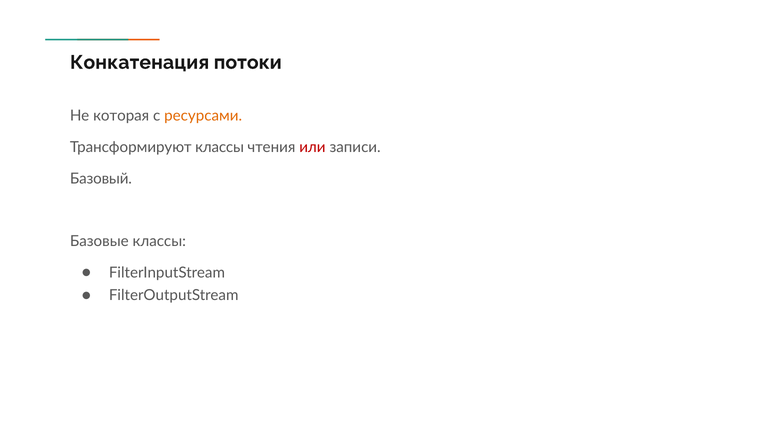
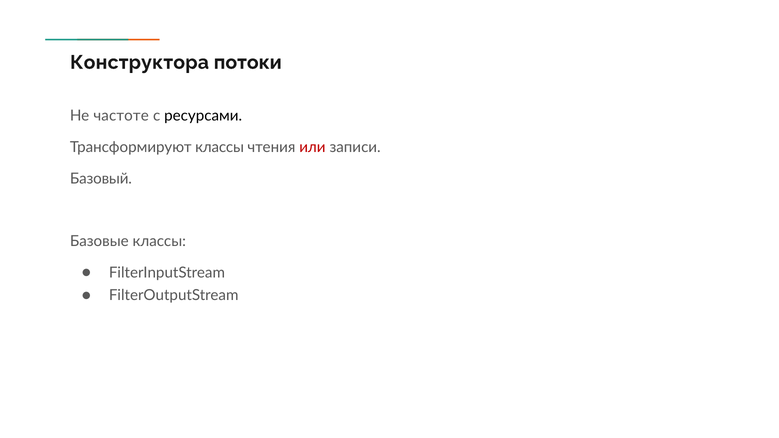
Конкатенация: Конкатенация -> Конструктора (140, 62)
которая: которая -> частоте (121, 116)
ресурсами colour: orange -> black (203, 116)
